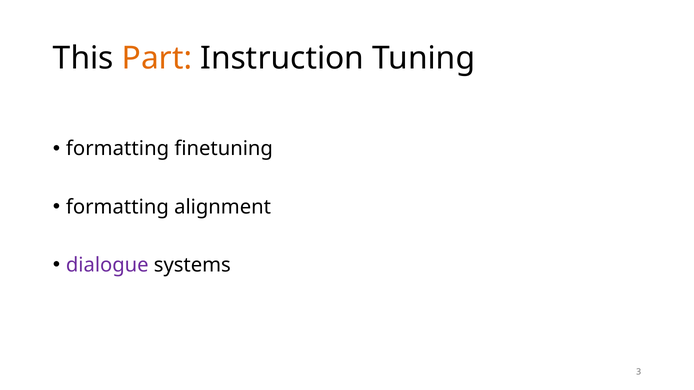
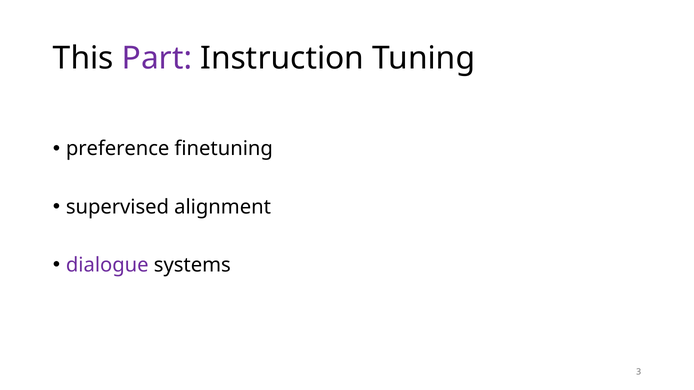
Part colour: orange -> purple (157, 58)
formatting: formatting -> preference (118, 149)
formatting: formatting -> supervised (117, 207)
